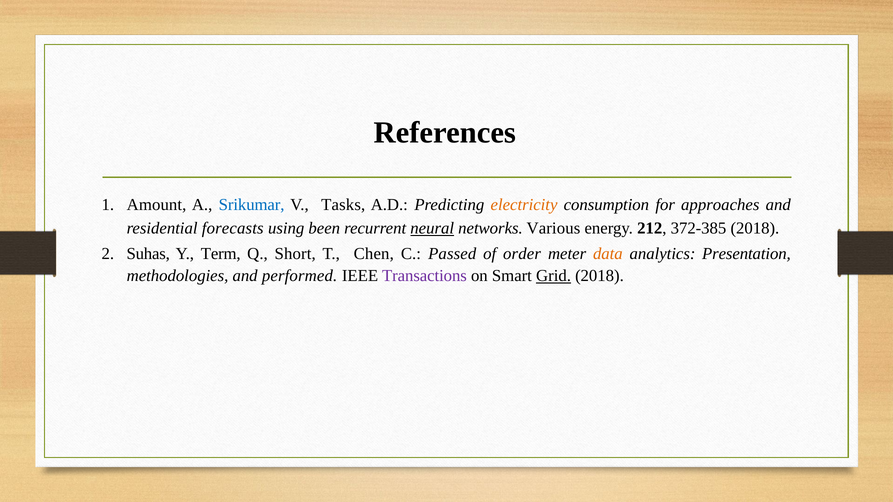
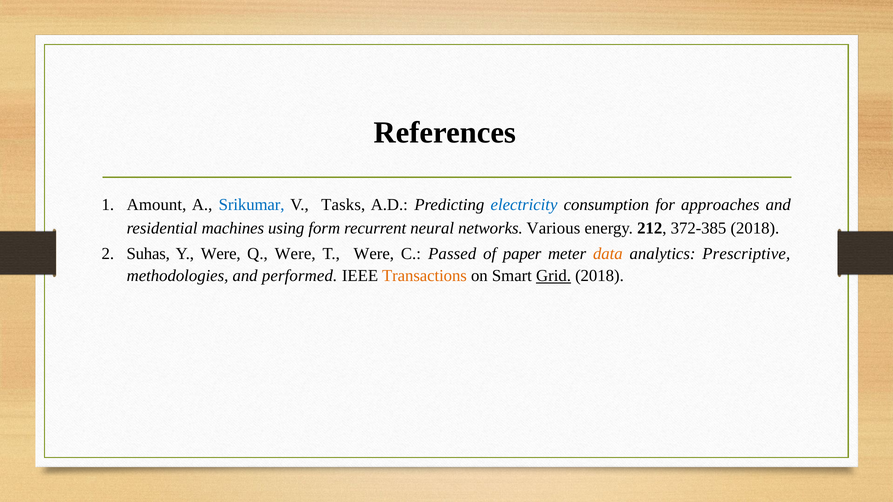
electricity colour: orange -> blue (524, 205)
forecasts: forecasts -> machines (233, 228)
been: been -> form (324, 228)
neural underline: present -> none (432, 228)
Y Term: Term -> Were (221, 254)
Q Short: Short -> Were (295, 254)
T Chen: Chen -> Were (374, 254)
order: order -> paper (522, 254)
Presentation: Presentation -> Prescriptive (746, 254)
Transactions colour: purple -> orange (424, 276)
